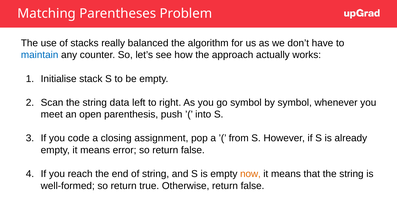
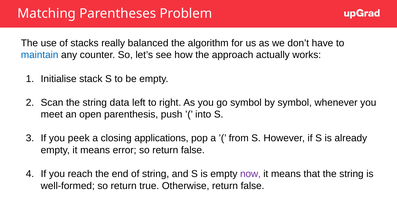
code: code -> peek (79, 138)
assignment: assignment -> applications (161, 138)
now colour: orange -> purple (250, 174)
